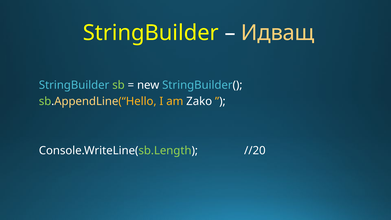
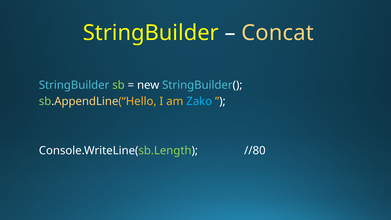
Идващ: Идващ -> Concat (278, 33)
Zako colour: white -> light blue (199, 101)
//20: //20 -> //80 (255, 150)
